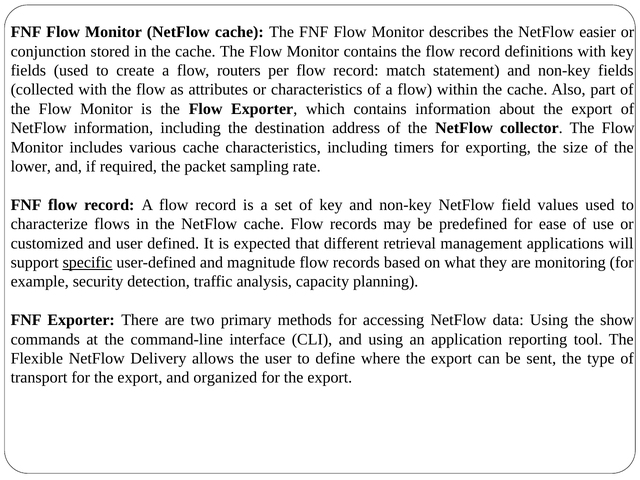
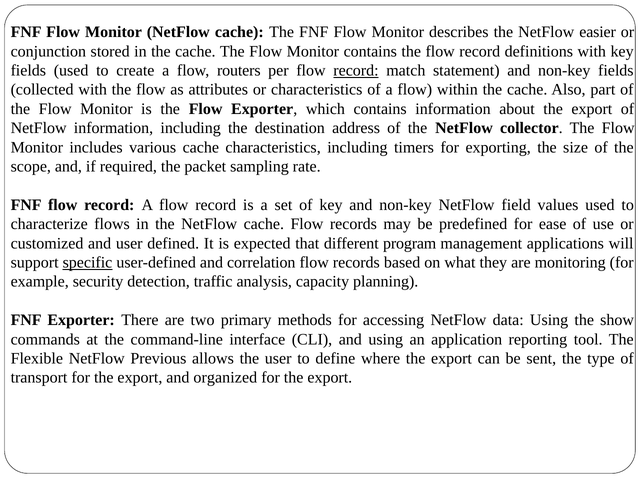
record underline: none -> present (356, 70)
lower: lower -> scope (31, 166)
retrieval: retrieval -> program (410, 243)
magnitude: magnitude -> correlation (261, 262)
Delivery: Delivery -> Previous (158, 358)
